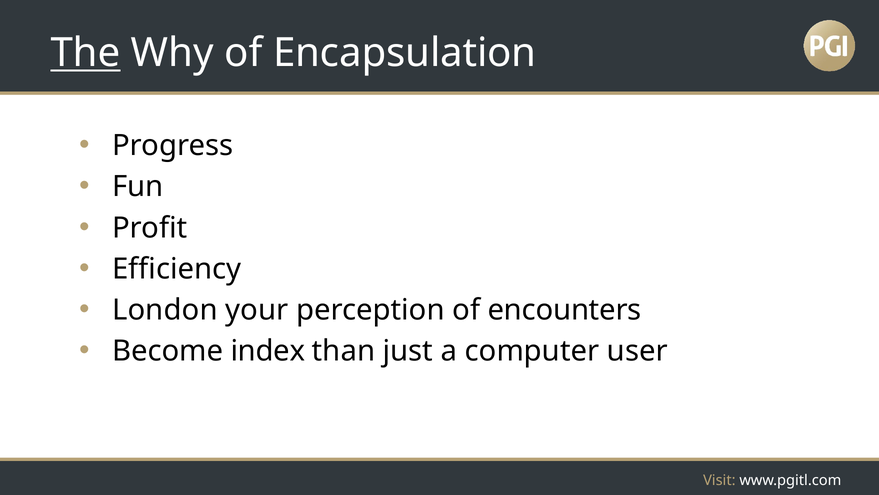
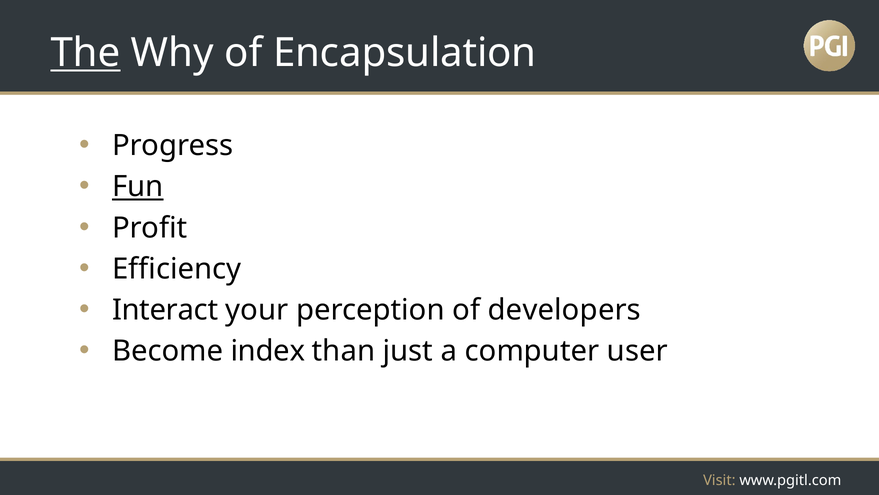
Fun underline: none -> present (138, 187)
London: London -> Interact (165, 310)
encounters: encounters -> developers (564, 310)
